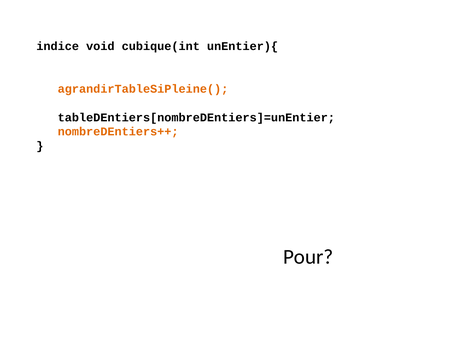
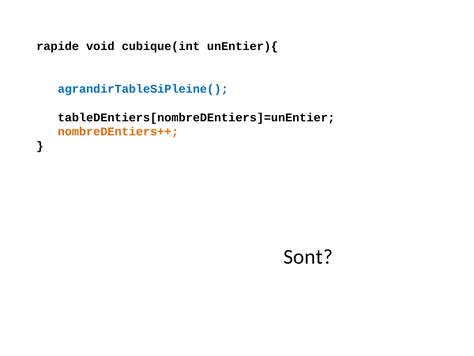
indice: indice -> rapide (58, 46)
agrandirTableSiPleine( colour: orange -> blue (143, 89)
Pour: Pour -> Sont (308, 257)
